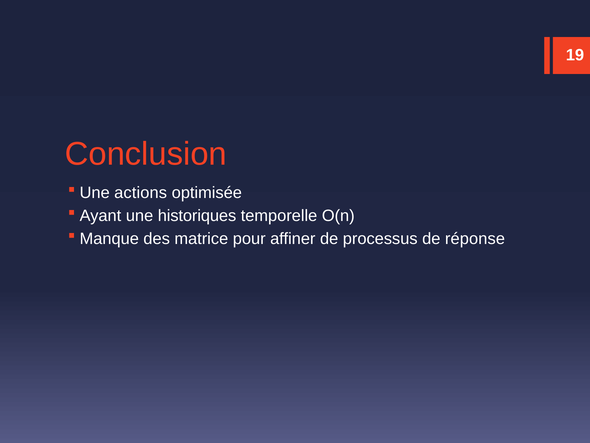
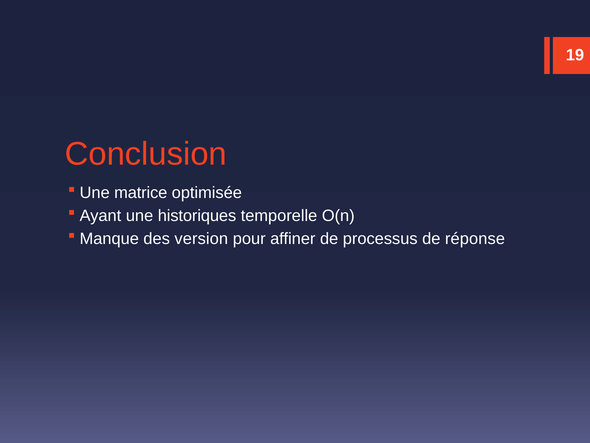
actions: actions -> matrice (141, 193)
matrice: matrice -> version (201, 239)
